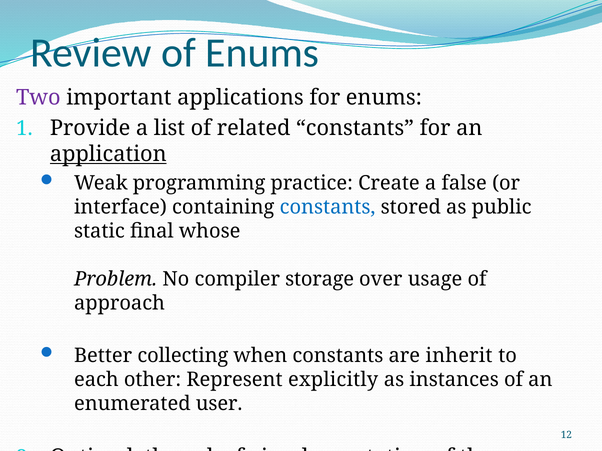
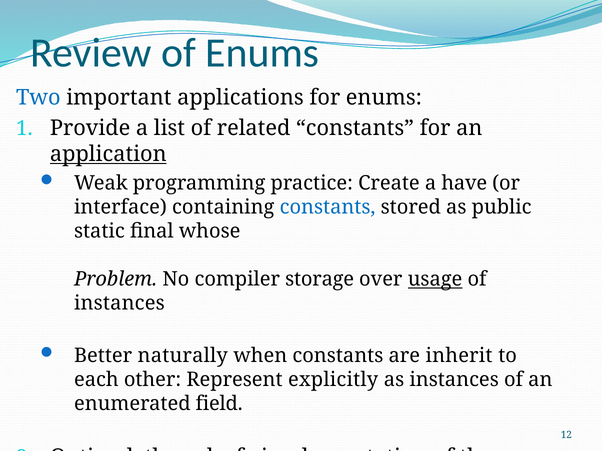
Two colour: purple -> blue (38, 98)
false: false -> have (464, 183)
usage underline: none -> present (435, 280)
approach: approach -> instances (119, 304)
collecting: collecting -> naturally (183, 356)
user: user -> field (219, 404)
